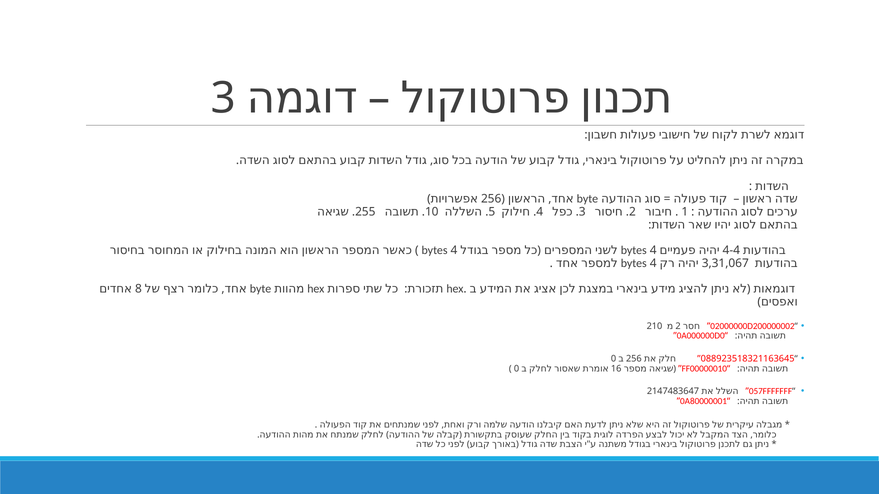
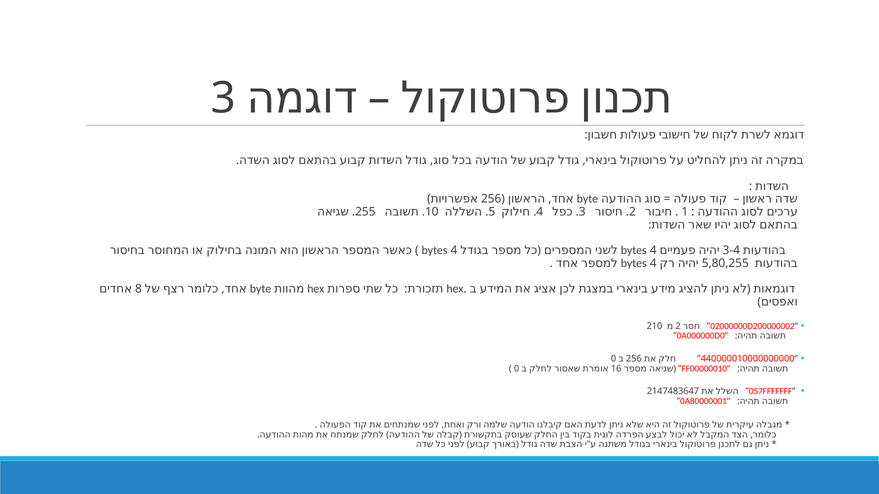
4-4: 4-4 -> 3-4 (731, 251)
3,31,067: 3,31,067 -> 5,80,255 (725, 264)
088923518321163645: 088923518321163645 -> 440000010000000000 (748, 359)
